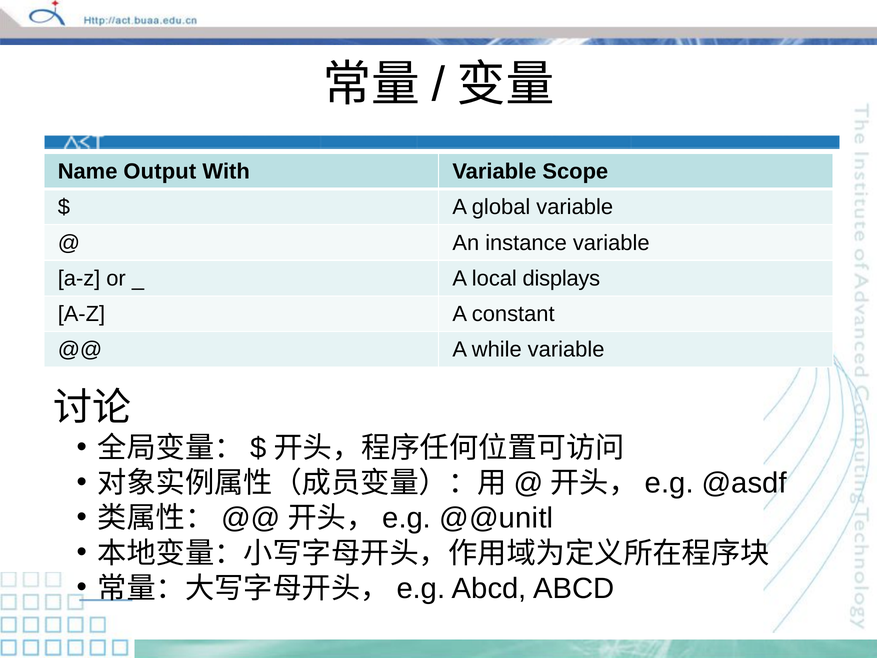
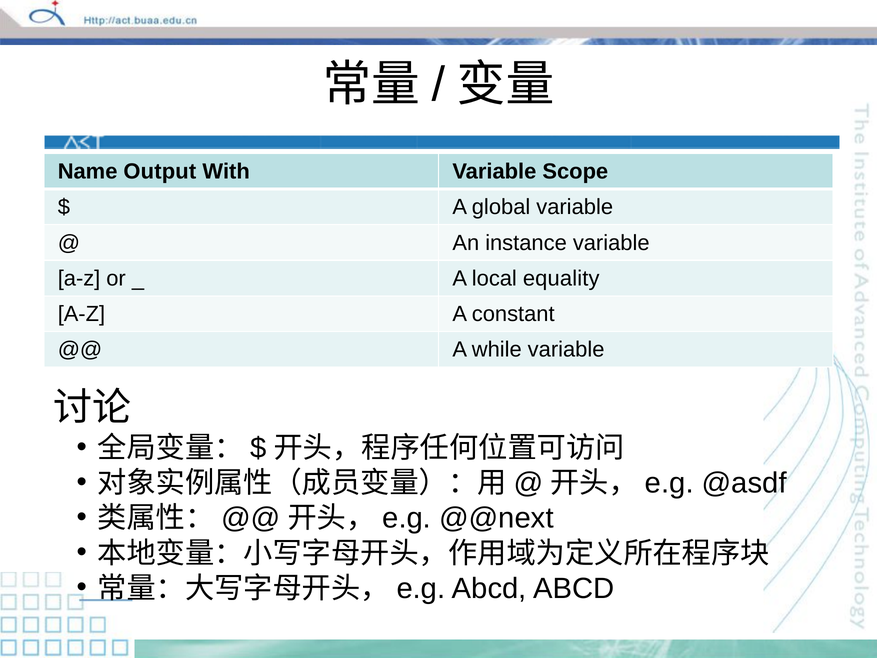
displays: displays -> equality (561, 278)
@@unitl: @@unitl -> @@next (496, 518)
